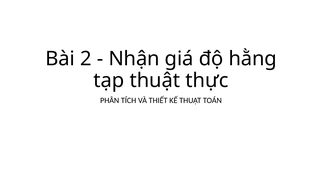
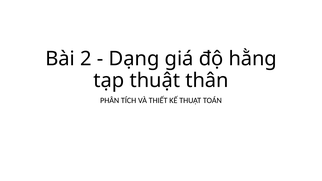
Nhận: Nhận -> Dạng (134, 59)
thực: thực -> thân (207, 80)
